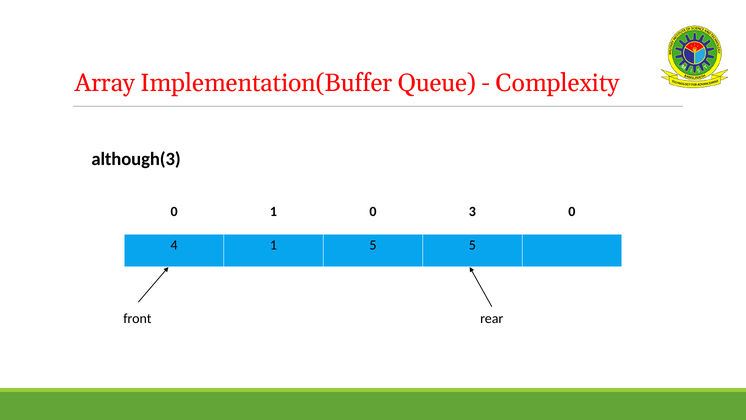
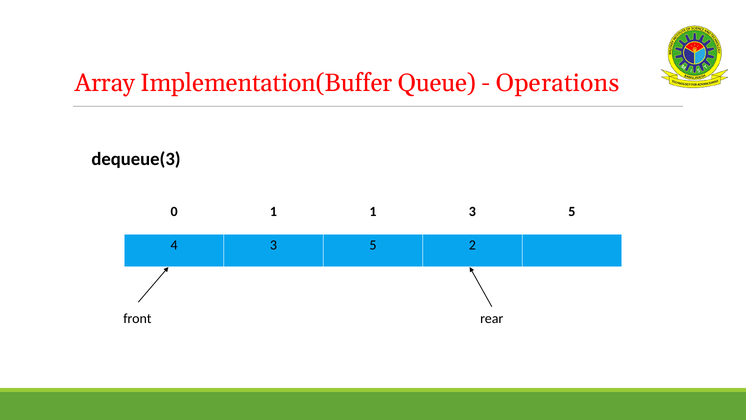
Complexity: Complexity -> Operations (558, 83)
although(3: although(3 -> dequeue(3 (136, 159)
1 0: 0 -> 1 (373, 211)
0: 0 -> 5 (572, 211)
4 1: 1 -> 3 (274, 245)
5 5: 5 -> 2 (472, 245)
